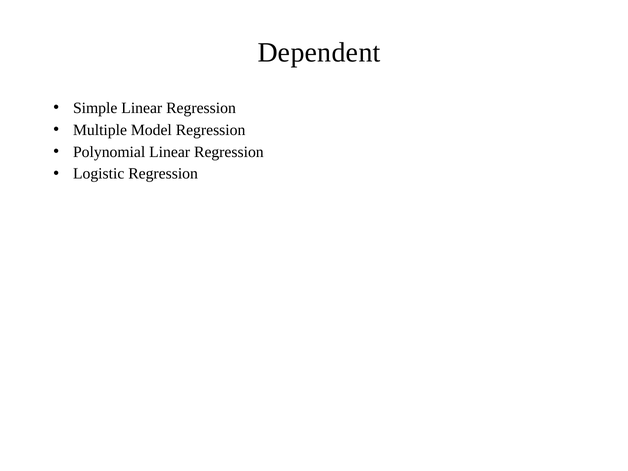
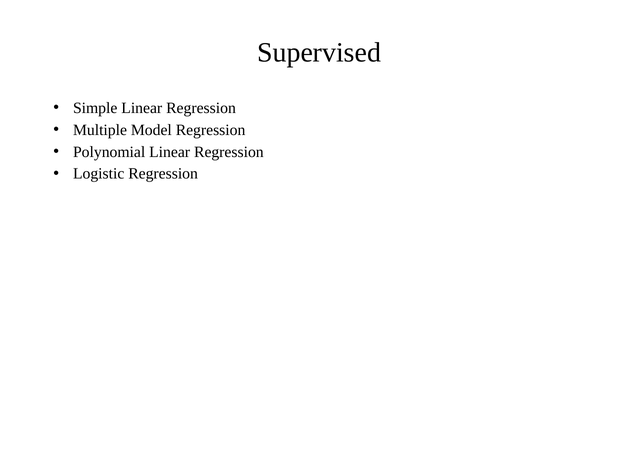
Dependent: Dependent -> Supervised (319, 52)
